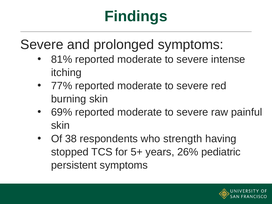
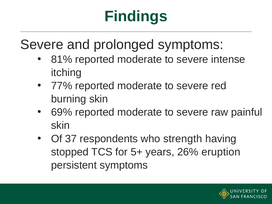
38: 38 -> 37 (71, 139)
pediatric: pediatric -> eruption (221, 152)
